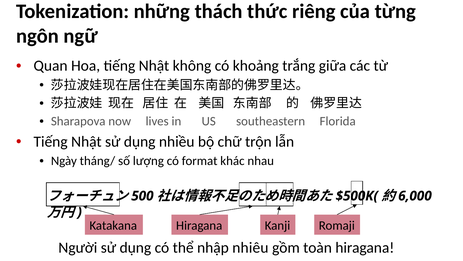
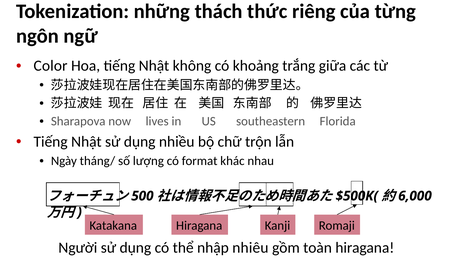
Quan: Quan -> Color (51, 66)
